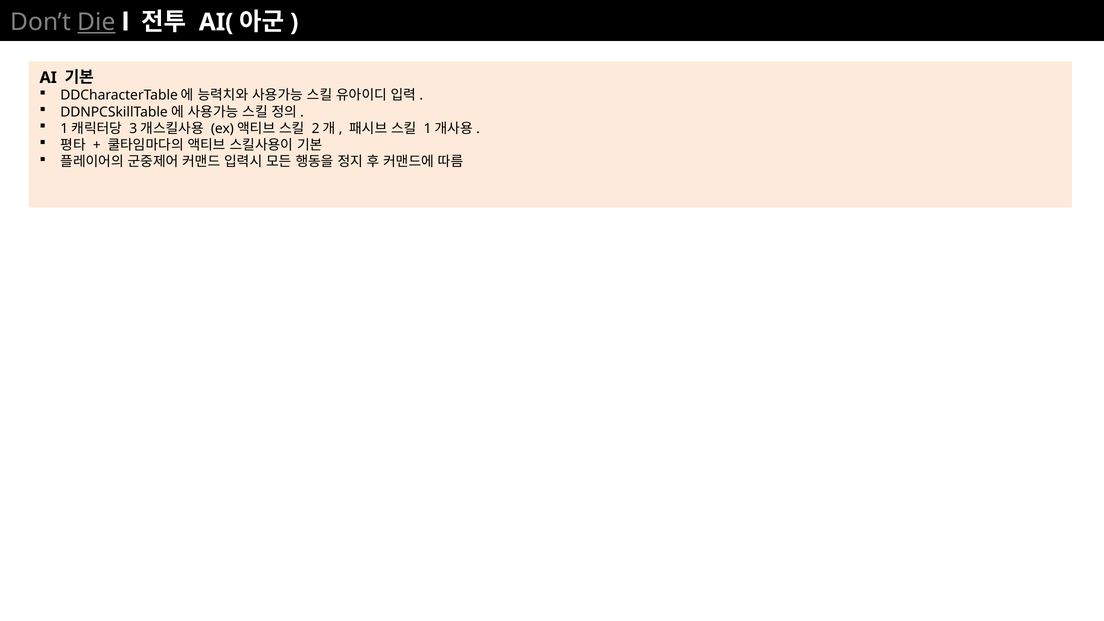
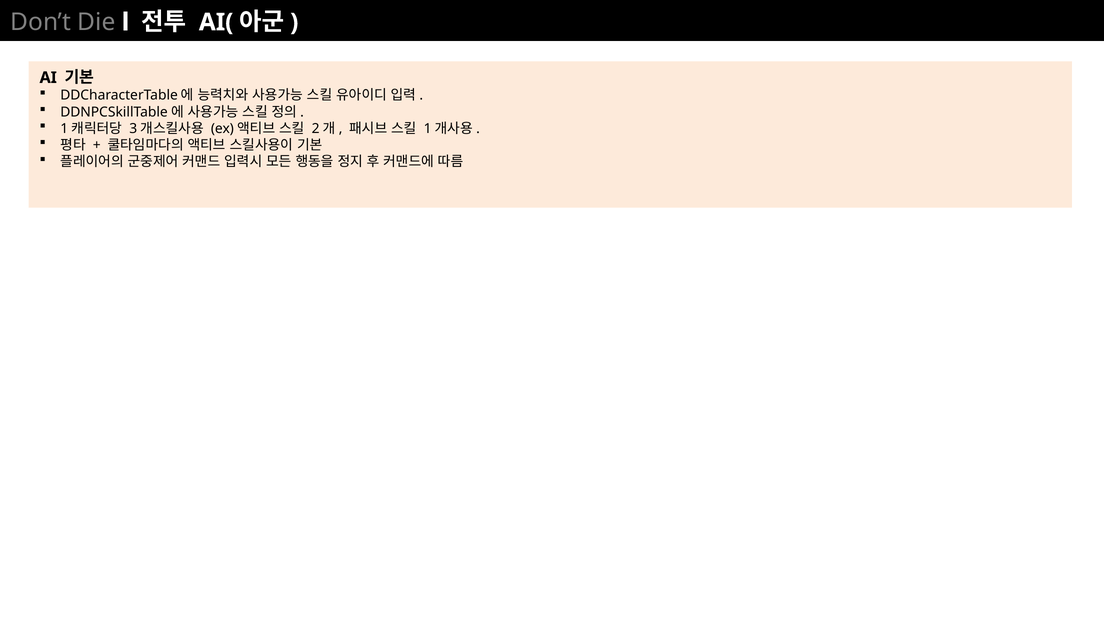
Die underline: present -> none (96, 22)
